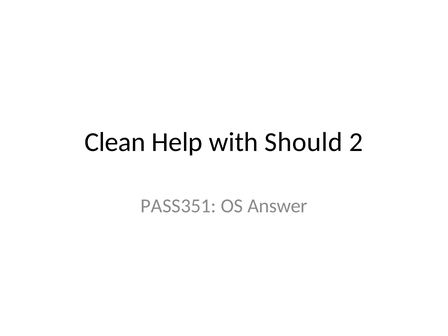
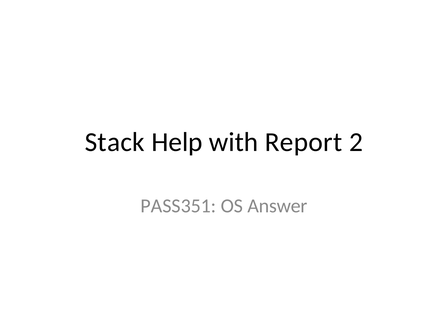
Clean: Clean -> Stack (115, 142)
Should: Should -> Report (304, 142)
